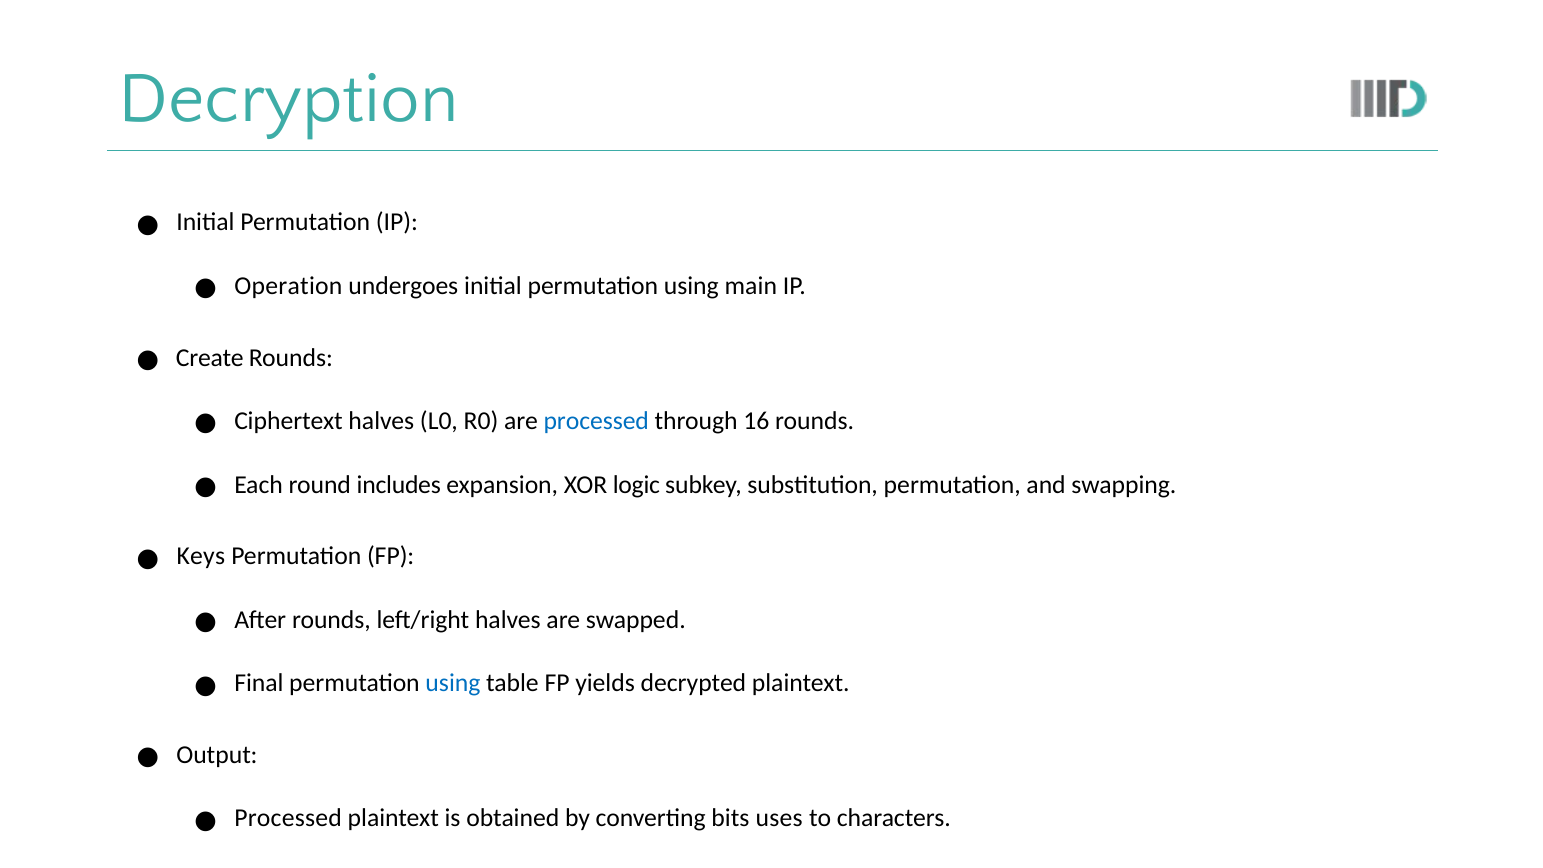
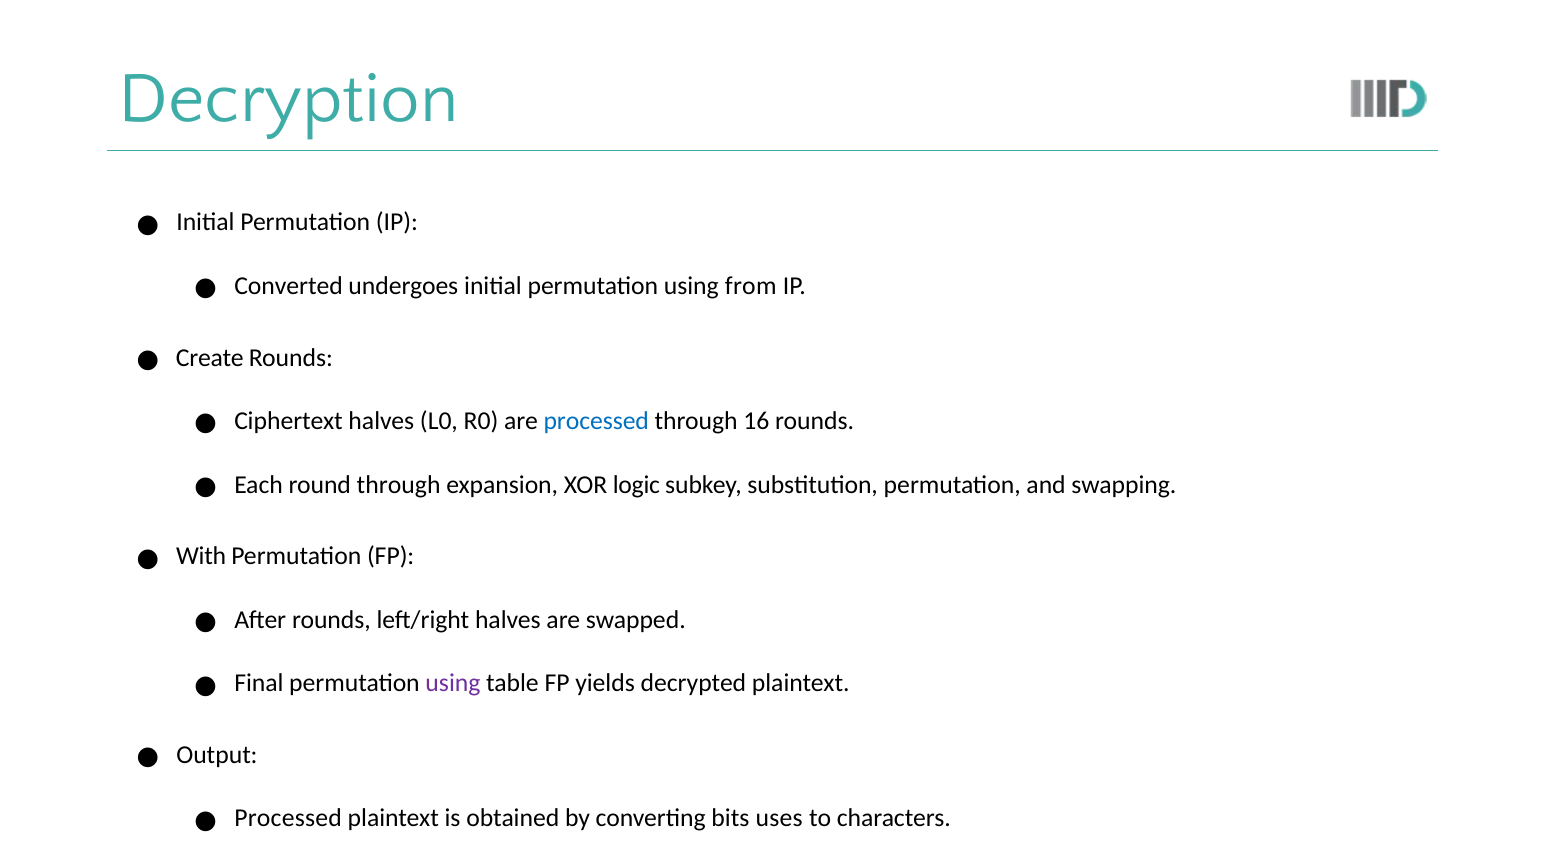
Operation: Operation -> Converted (289, 286)
main: main -> from (751, 286)
round includes: includes -> through (399, 485)
Keys: Keys -> With (201, 556)
using colour: blue -> purple (453, 683)
